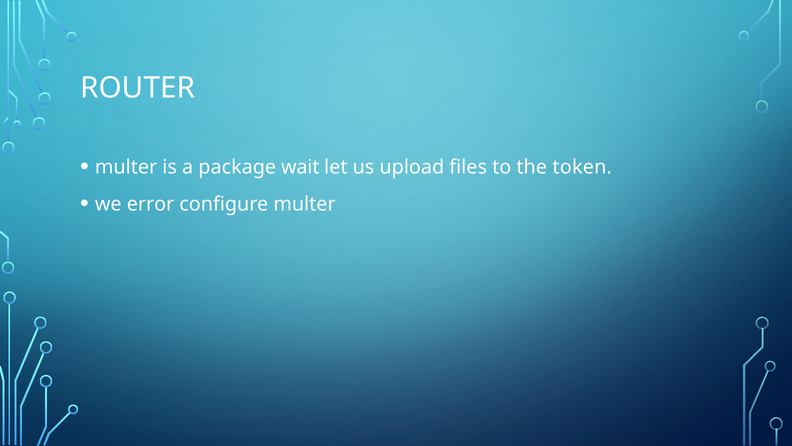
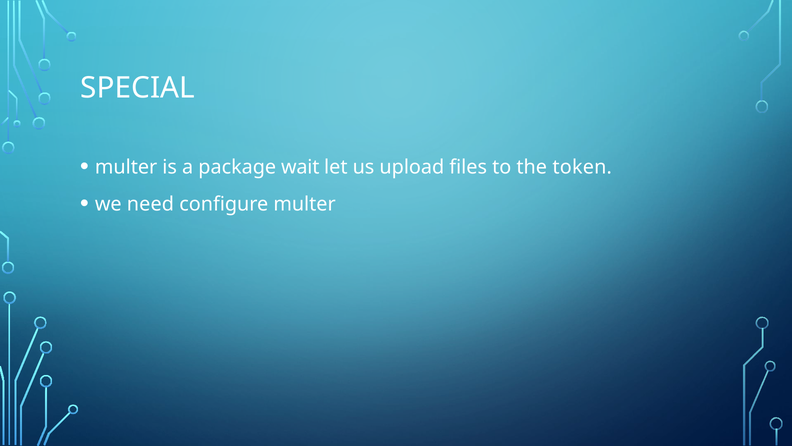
ROUTER: ROUTER -> SPECIAL (138, 88)
error: error -> need (150, 204)
